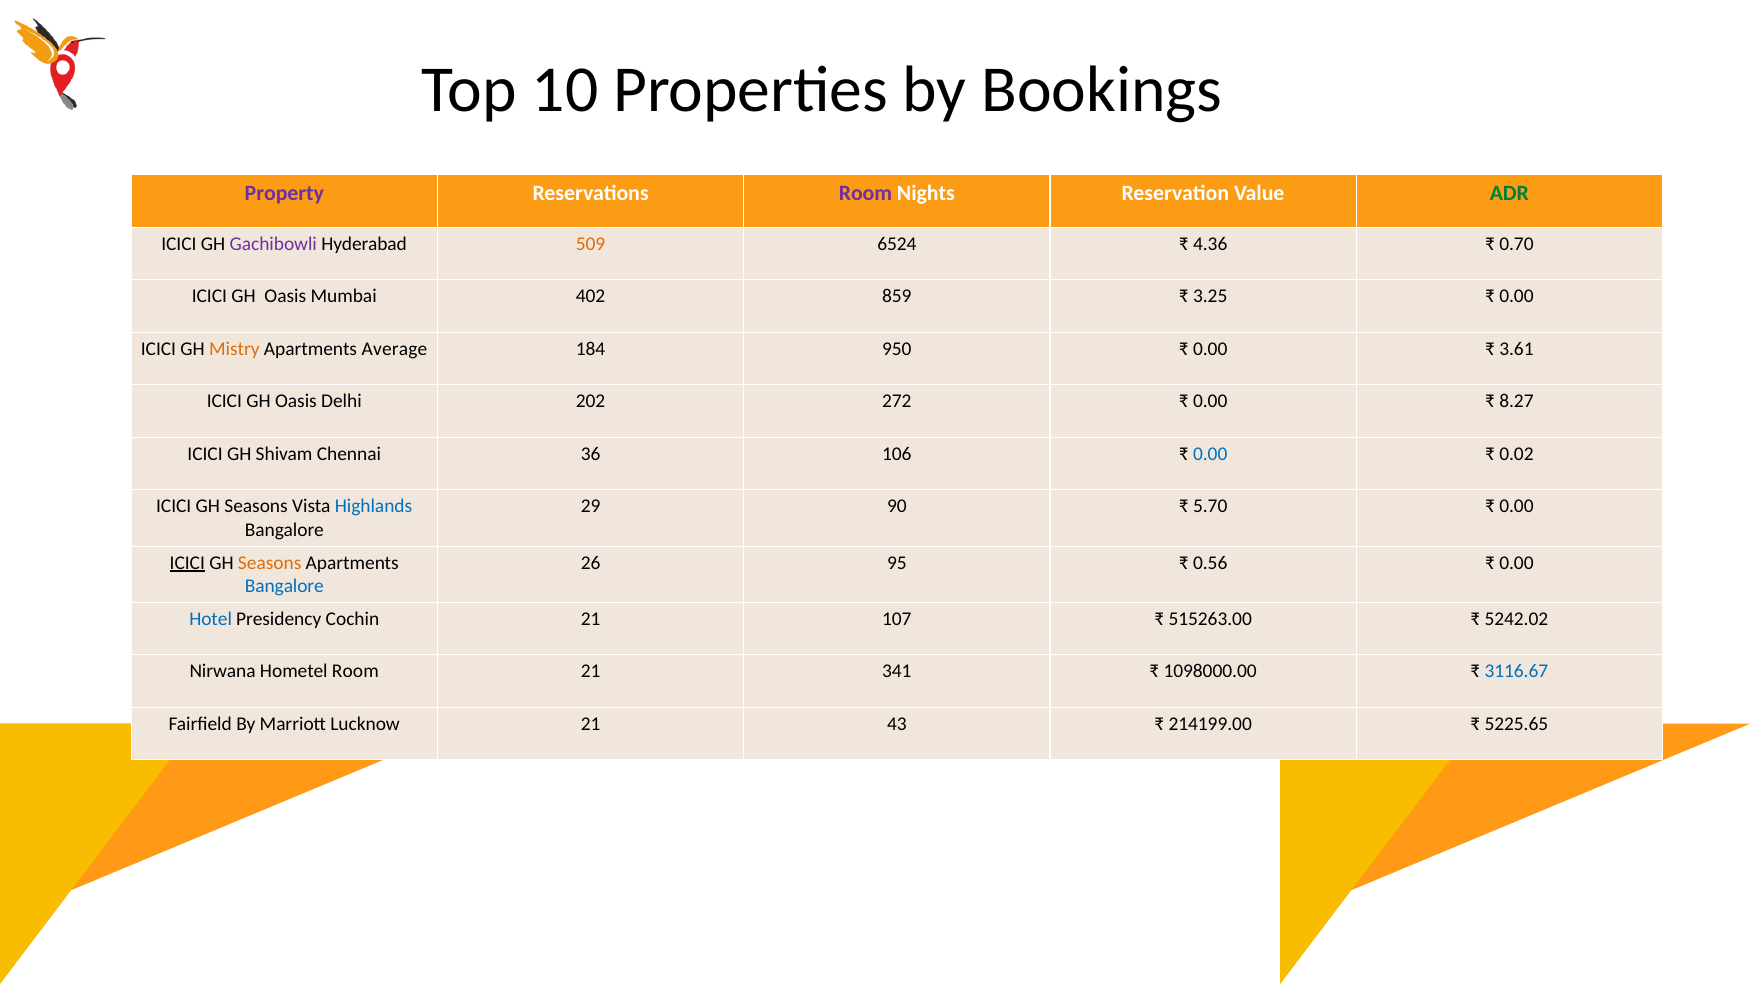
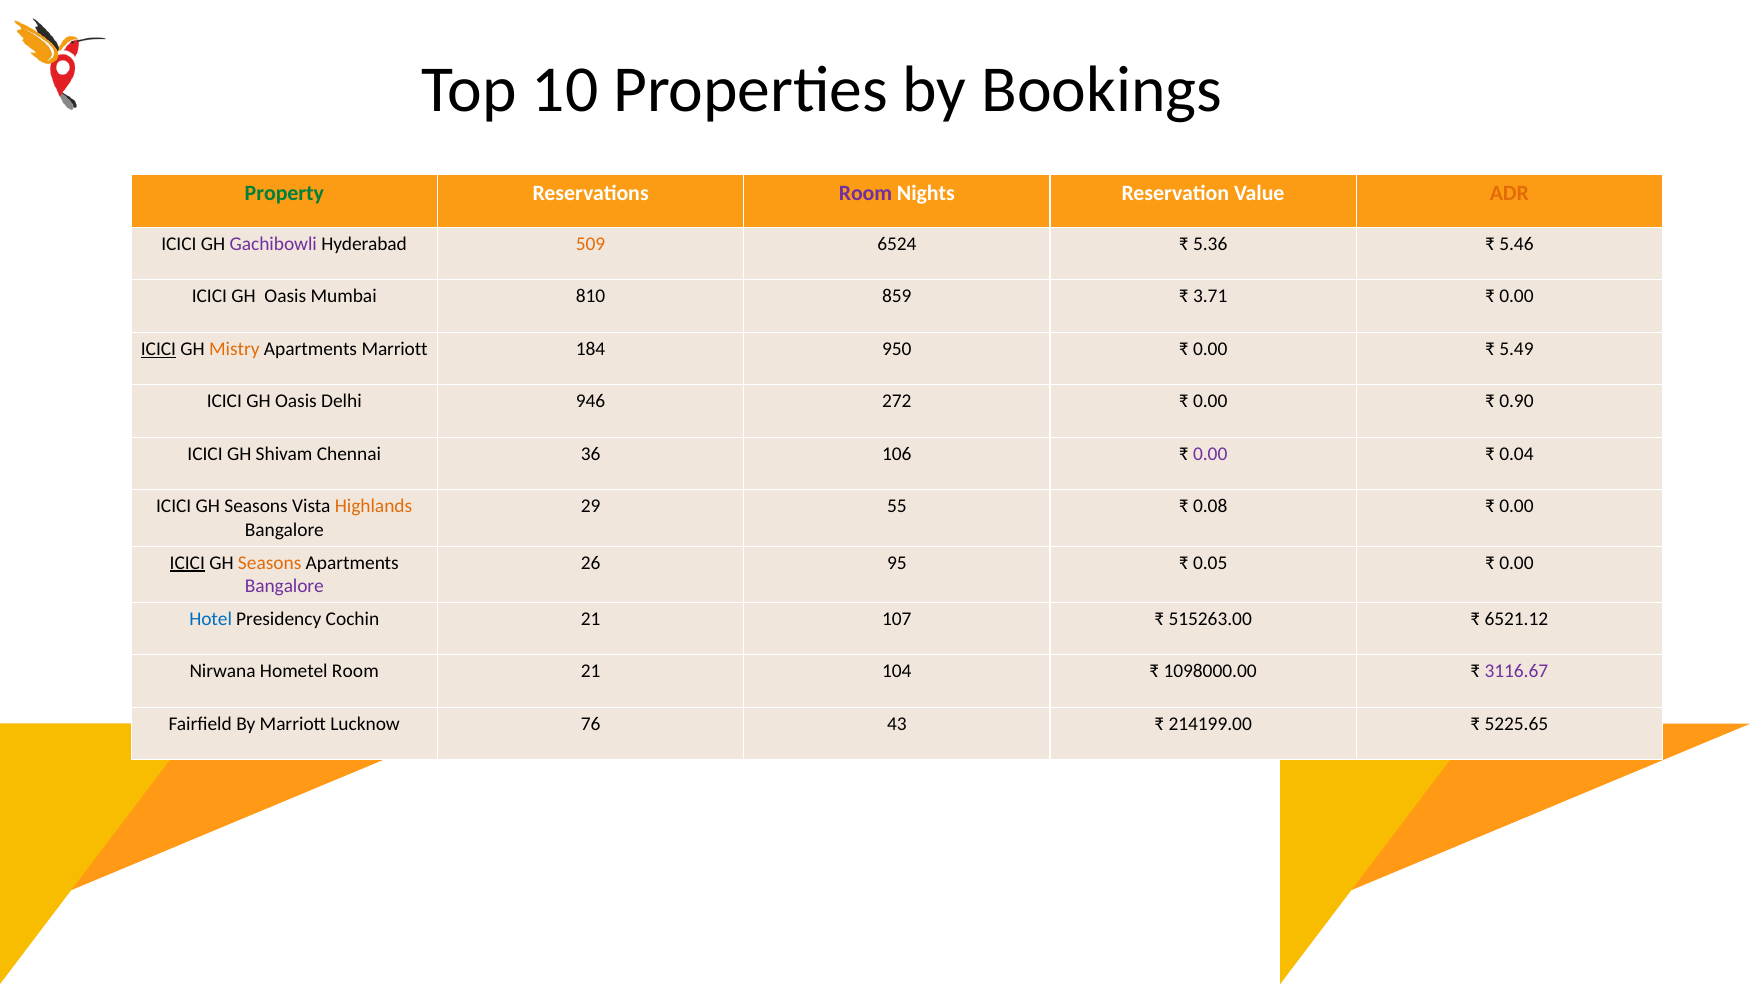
Property colour: purple -> green (284, 193)
ADR colour: green -> orange (1509, 193)
4.36: 4.36 -> 5.36 (1210, 244)
0.70: 0.70 -> 5.46 (1516, 244)
402: 402 -> 810 (591, 296)
3.25: 3.25 -> 3.71 (1210, 296)
ICICI underline: none -> present (159, 349)
Apartments Average: Average -> Marriott (395, 349)
3.61: 3.61 -> 5.49 (1516, 349)
202: 202 -> 946 (591, 401)
8.27: 8.27 -> 0.90 (1516, 401)
0.00 colour: blue -> purple (1210, 454)
0.02: 0.02 -> 0.04 (1516, 454)
Highlands colour: blue -> orange (374, 506)
90: 90 -> 55 (897, 506)
5.70: 5.70 -> 0.08 (1210, 506)
0.56: 0.56 -> 0.05 (1210, 563)
Bangalore colour: blue -> purple (284, 587)
5242.02: 5242.02 -> 6521.12 (1516, 619)
341: 341 -> 104 (897, 672)
3116.67 colour: blue -> purple (1516, 672)
Lucknow 21: 21 -> 76 (591, 724)
